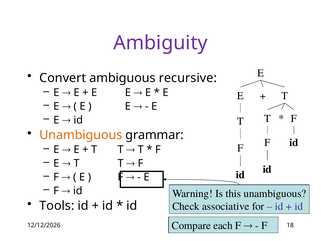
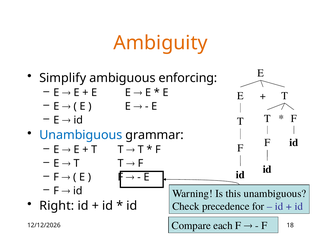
Ambiguity colour: purple -> orange (160, 43)
Convert: Convert -> Simplify (63, 78)
recursive: recursive -> enforcing (188, 78)
Unambiguous colour: orange -> blue (81, 135)
Tools: Tools -> Right (57, 206)
associative: associative -> precedence (226, 206)
